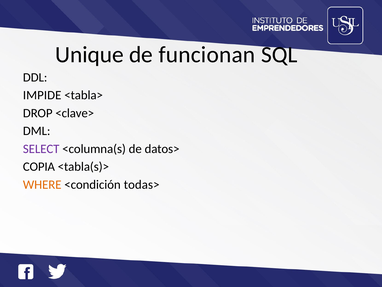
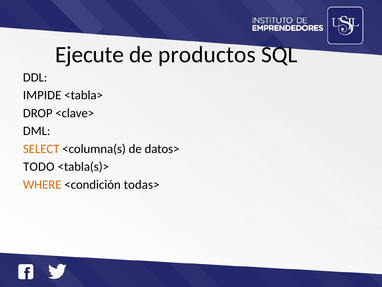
Unique: Unique -> Ejecute (89, 54)
funcionan: funcionan -> productos (207, 54)
SELECT colour: purple -> orange (41, 149)
COPIA: COPIA -> TODO (39, 166)
